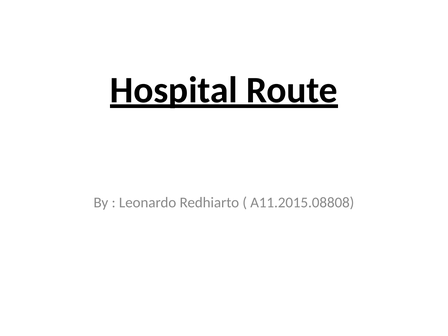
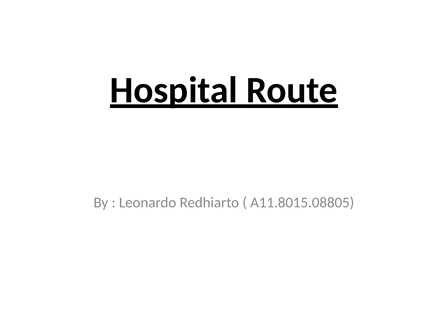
A11.2015.08808: A11.2015.08808 -> A11.8015.08805 (302, 203)
